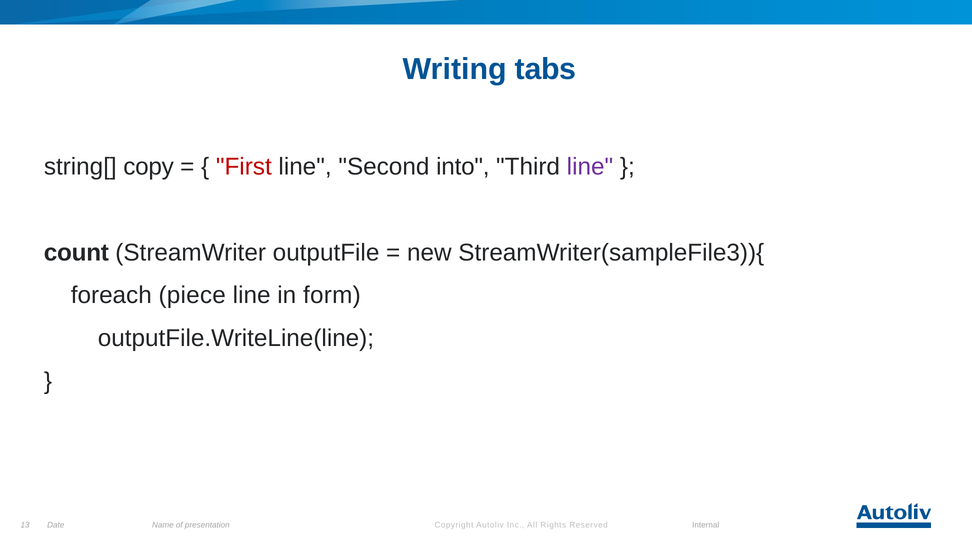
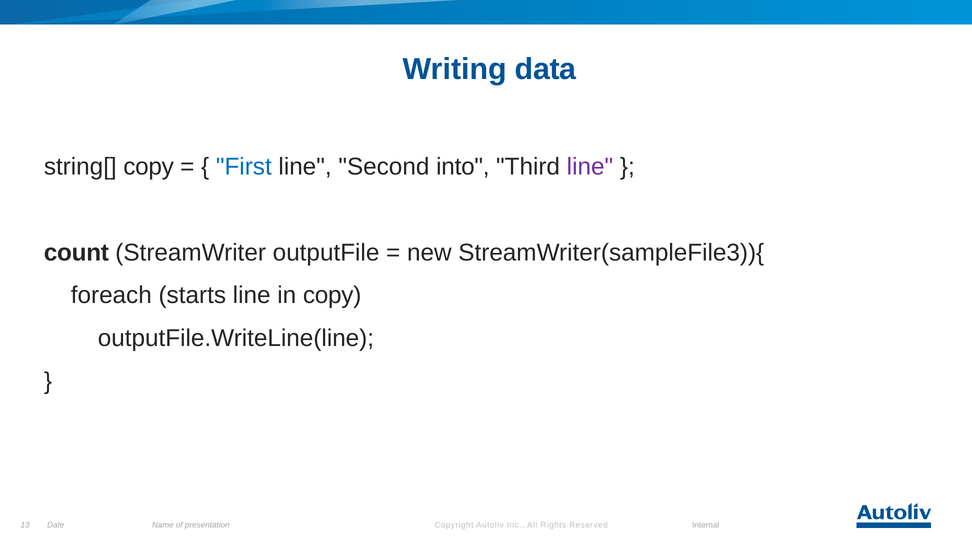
tabs: tabs -> data (546, 70)
First colour: red -> blue (244, 167)
piece: piece -> starts (192, 296)
in form: form -> copy (332, 296)
